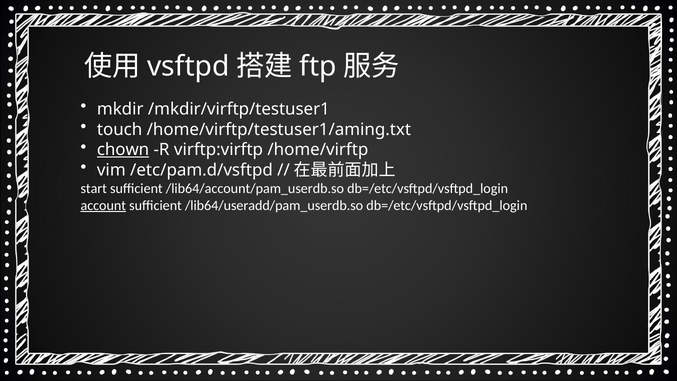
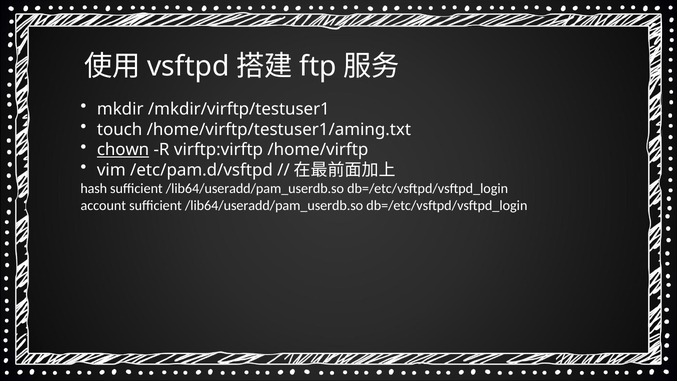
start: start -> hash (94, 188)
/lib64/account/pam_userdb.so: /lib64/account/pam_userdb.so -> /lib64/useradd/pam_userdb.so (255, 188)
account underline: present -> none (103, 205)
